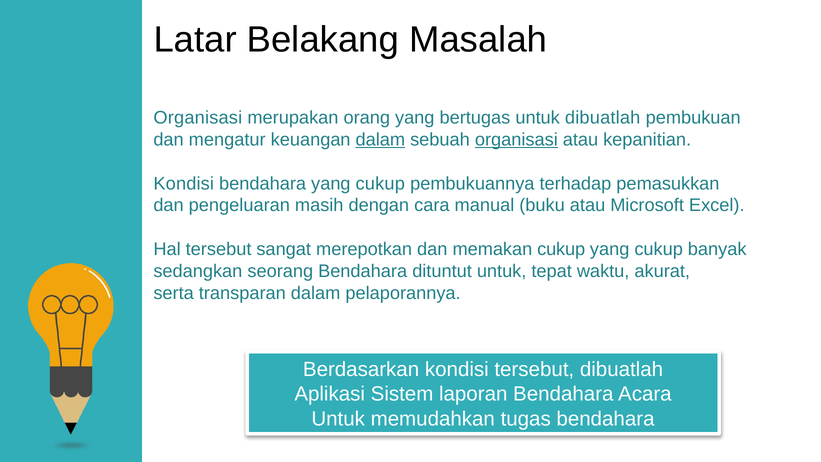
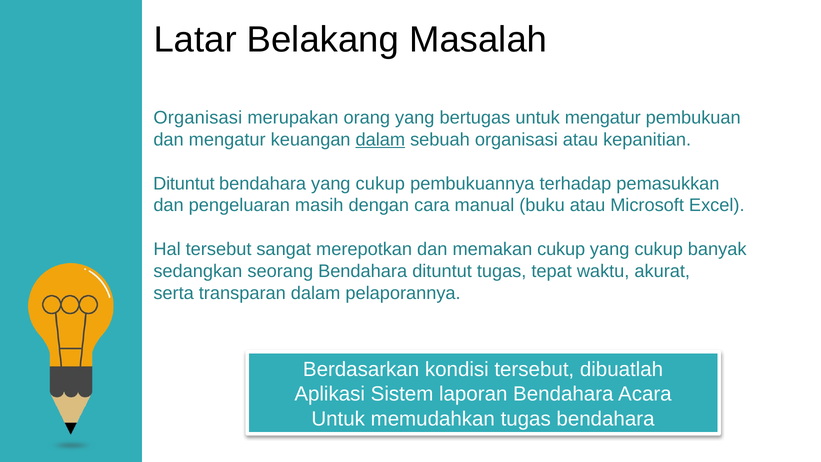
untuk dibuatlah: dibuatlah -> mengatur (603, 118)
organisasi underline: present -> none (516, 140)
Kondisi: Kondisi -> Dituntut (184, 183)
dituntut untuk: untuk -> tugas (502, 271)
